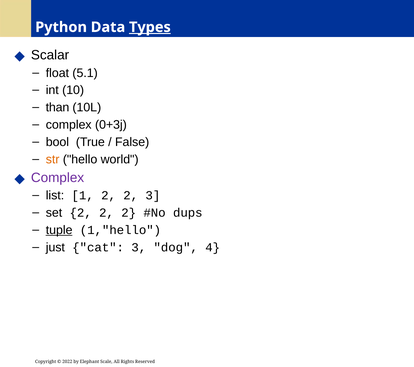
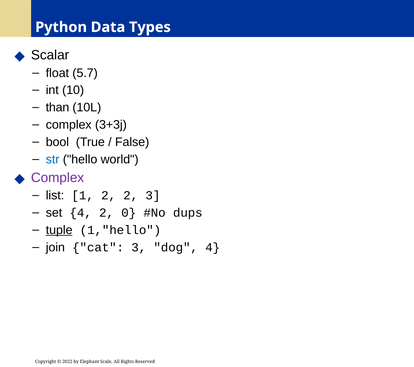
Types underline: present -> none (150, 27)
5.1: 5.1 -> 5.7 (85, 73)
0+3j: 0+3j -> 3+3j (111, 125)
str colour: orange -> blue (53, 159)
set 2: 2 -> 4 (81, 212)
2: 2 -> 0 (129, 212)
just: just -> join (55, 247)
